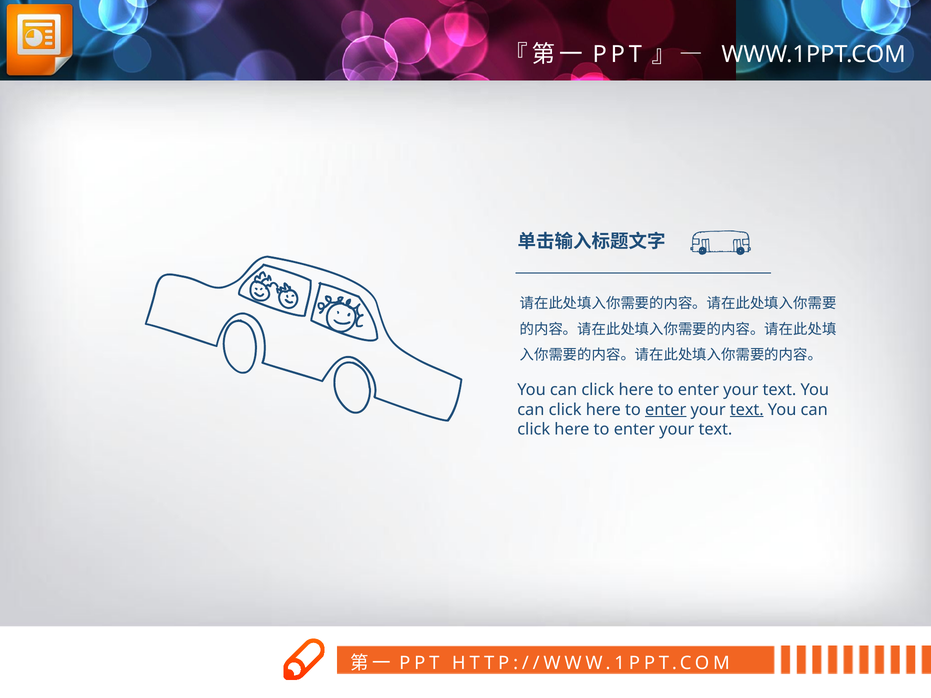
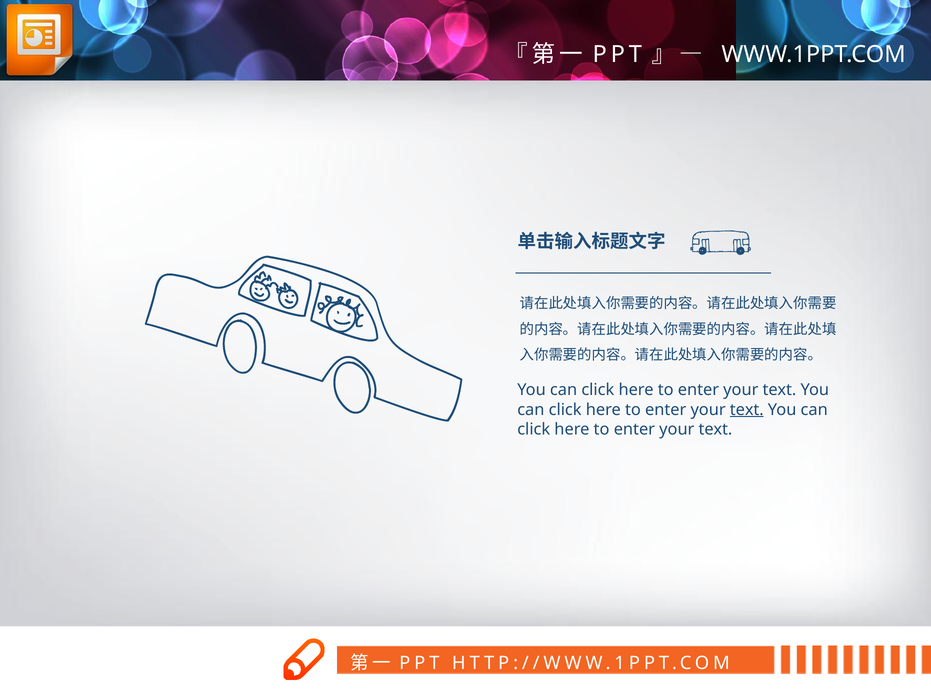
enter underline: present -> none (666, 410)
